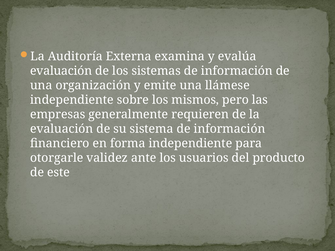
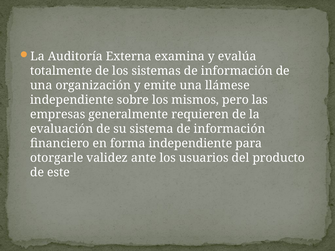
evaluación: evaluación -> totalmente (61, 71)
